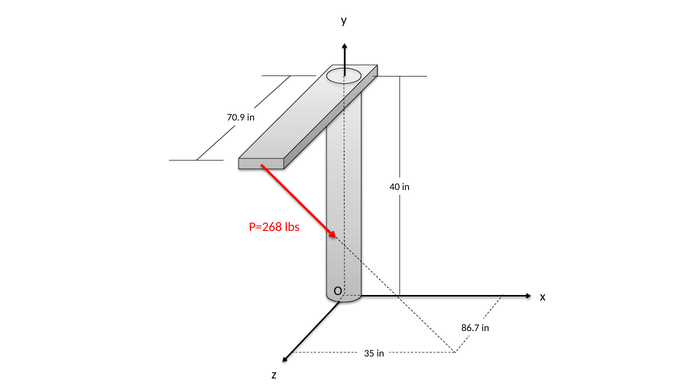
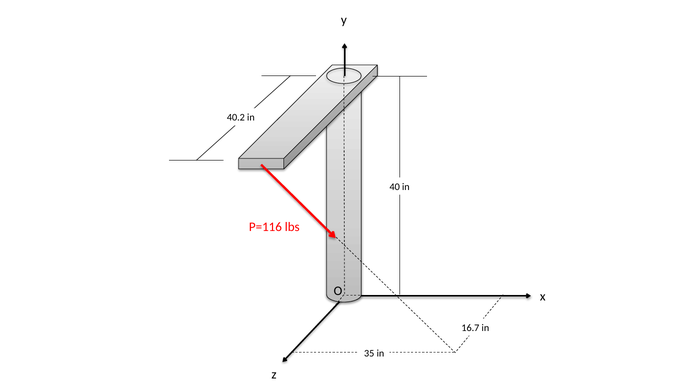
70.9: 70.9 -> 40.2 (236, 118)
P=268: P=268 -> P=116 (265, 227)
86.7: 86.7 -> 16.7 (470, 328)
